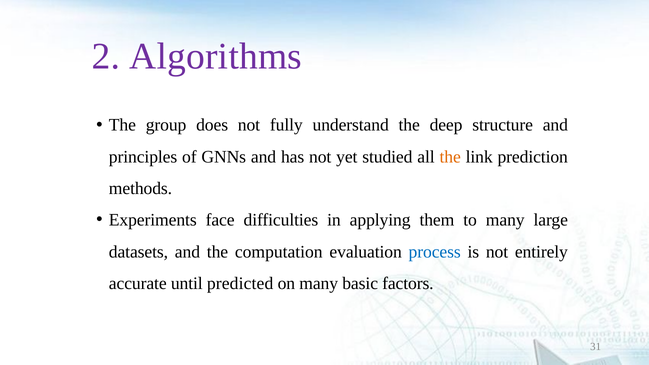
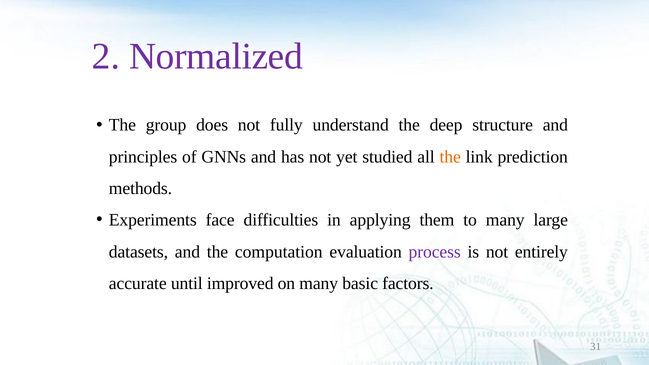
Algorithms: Algorithms -> Normalized (216, 56)
process colour: blue -> purple (435, 252)
predicted: predicted -> improved (240, 283)
